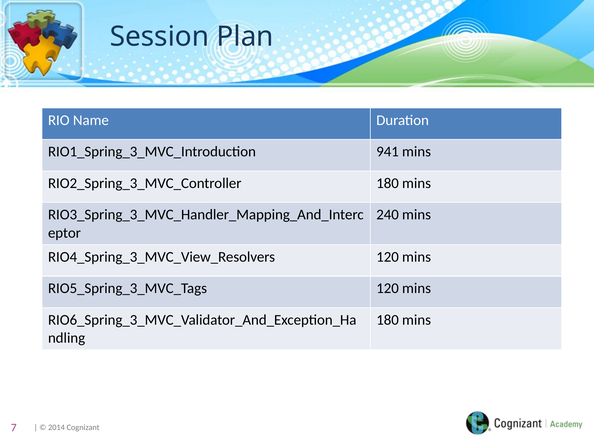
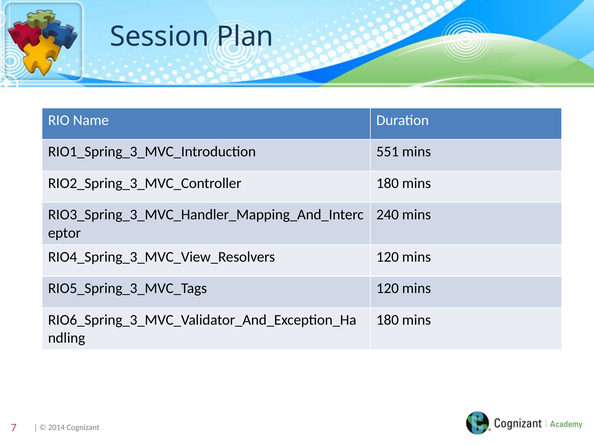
941: 941 -> 551 (388, 152)
